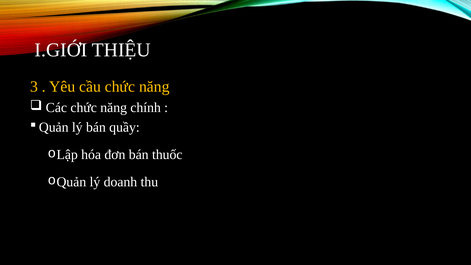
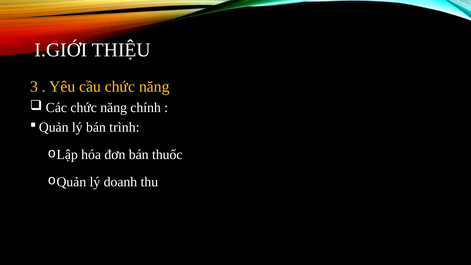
quầy: quầy -> trình (124, 127)
